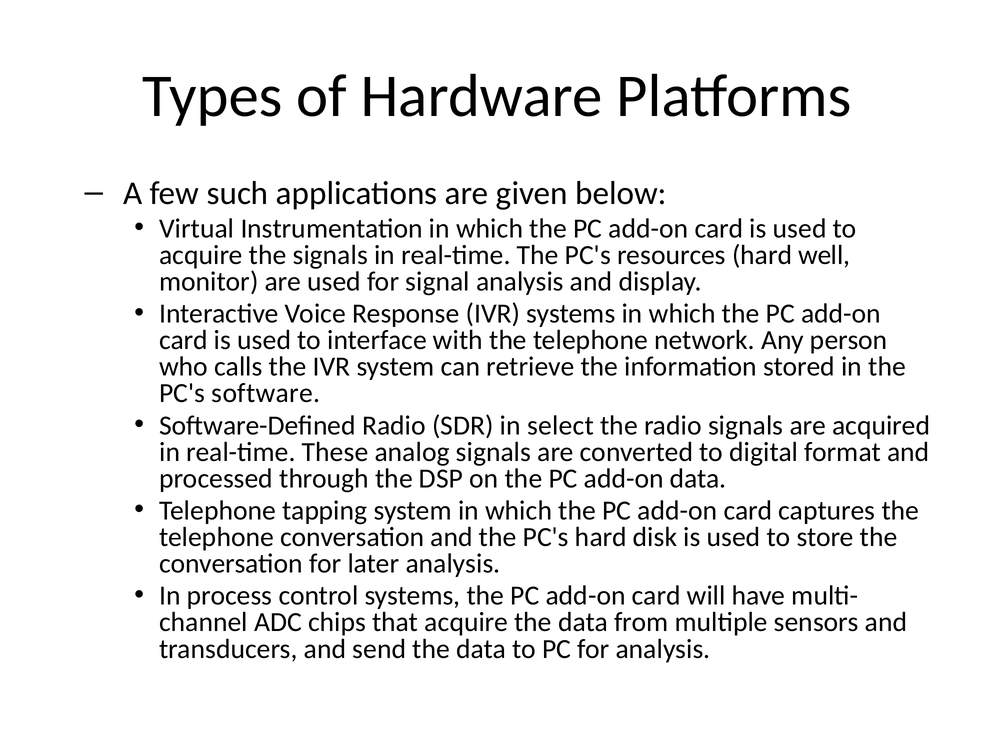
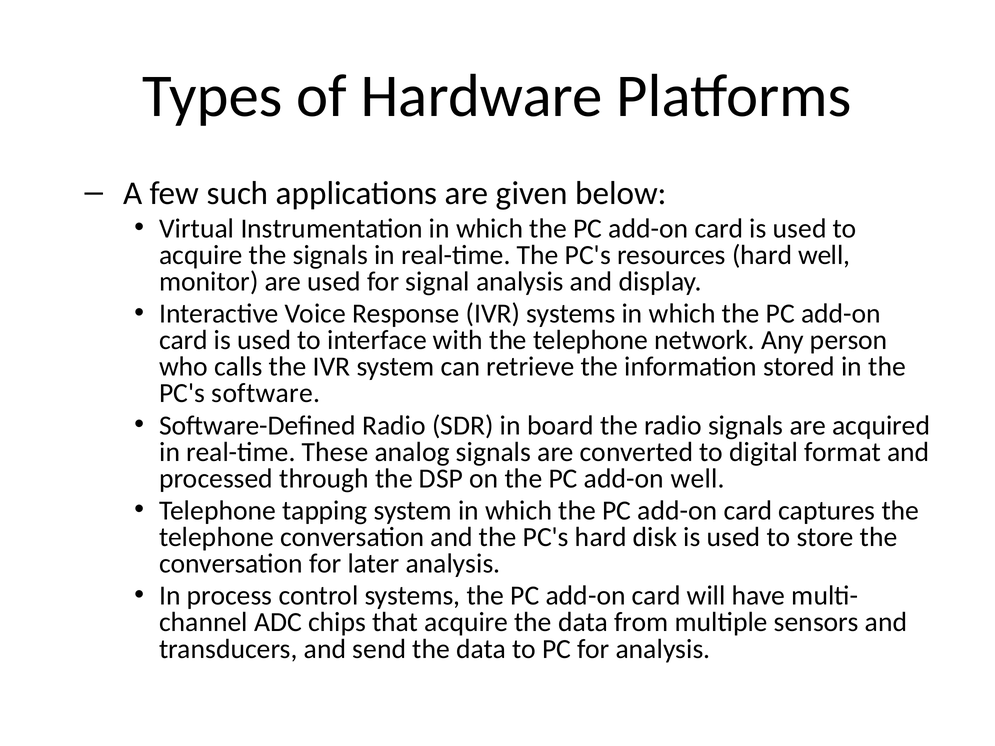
select: select -> board (560, 426)
add-on data: data -> well (698, 479)
